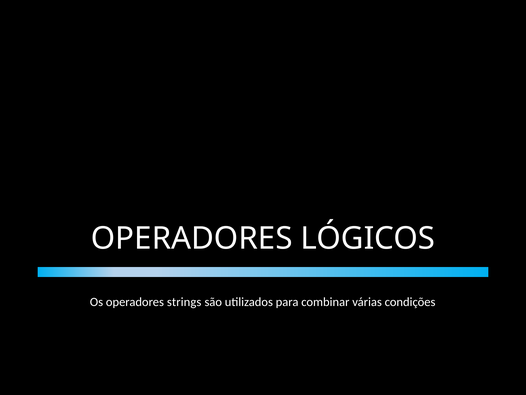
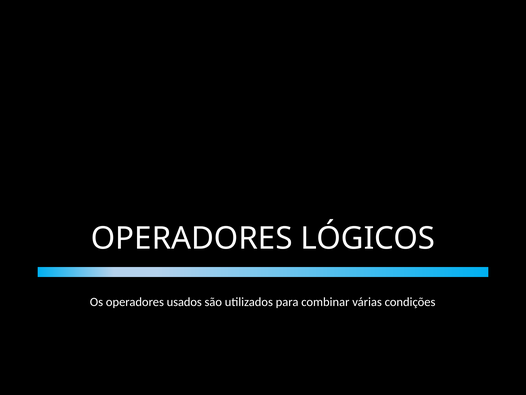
strings: strings -> usados (184, 302)
